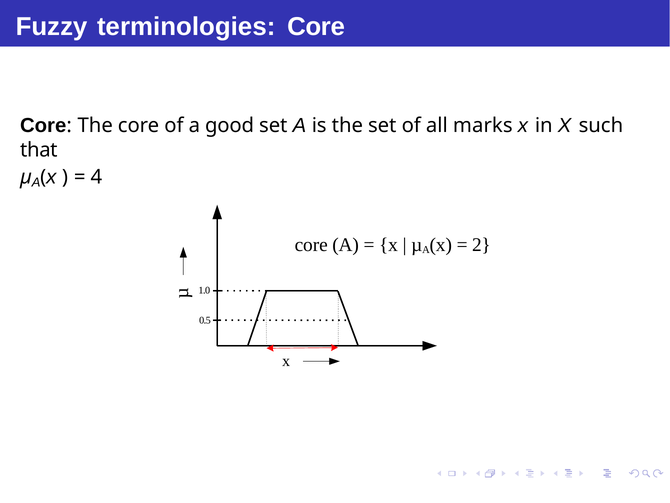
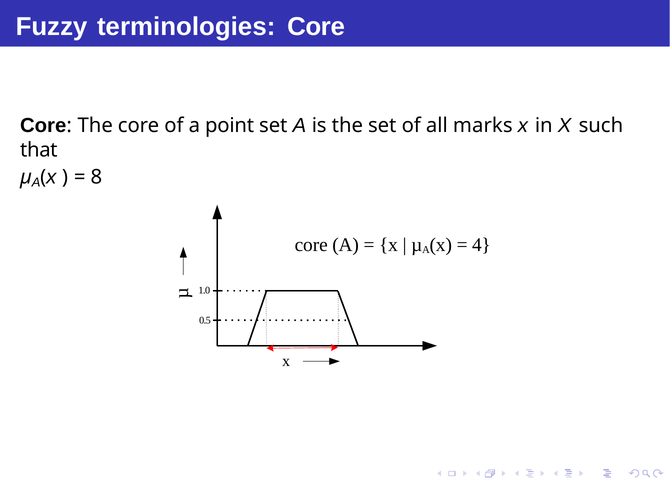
good: good -> point (230, 126)
4: 4 -> 8 (96, 177)
2: 2 -> 4 (481, 245)
